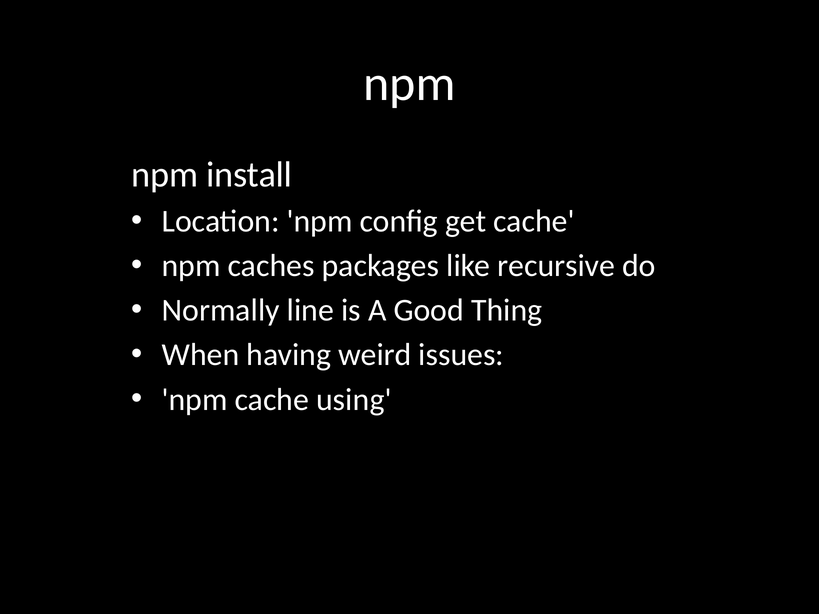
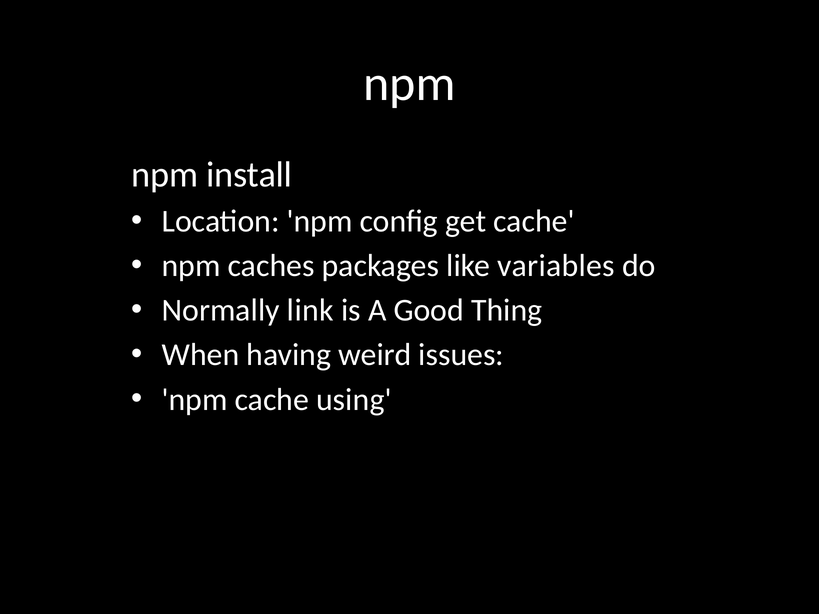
recursive: recursive -> variables (556, 266)
line: line -> link (310, 311)
